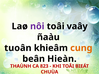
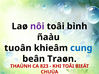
vaây: vaây -> bình (77, 26)
cung colour: orange -> blue (81, 48)
Hieàn: Hieàn -> Traøn (62, 59)
